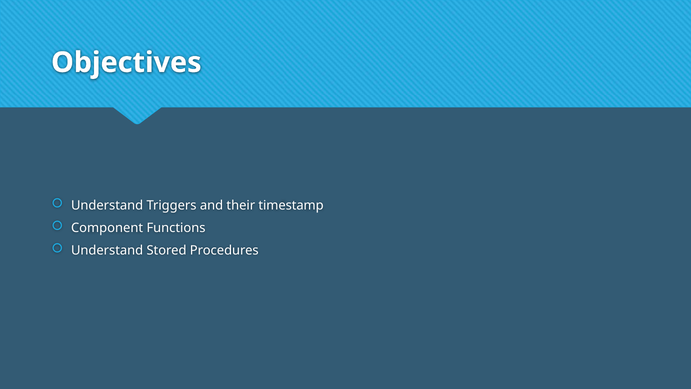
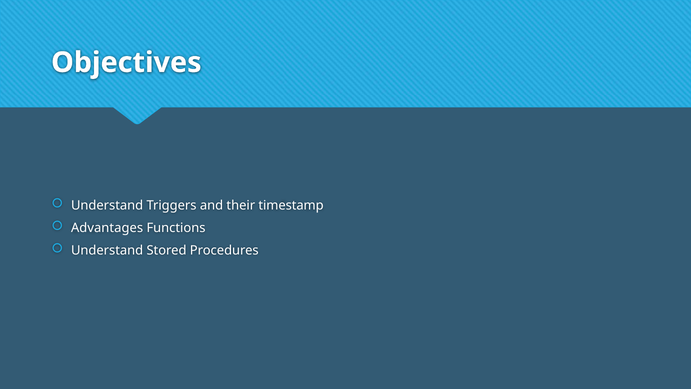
Component: Component -> Advantages (107, 228)
